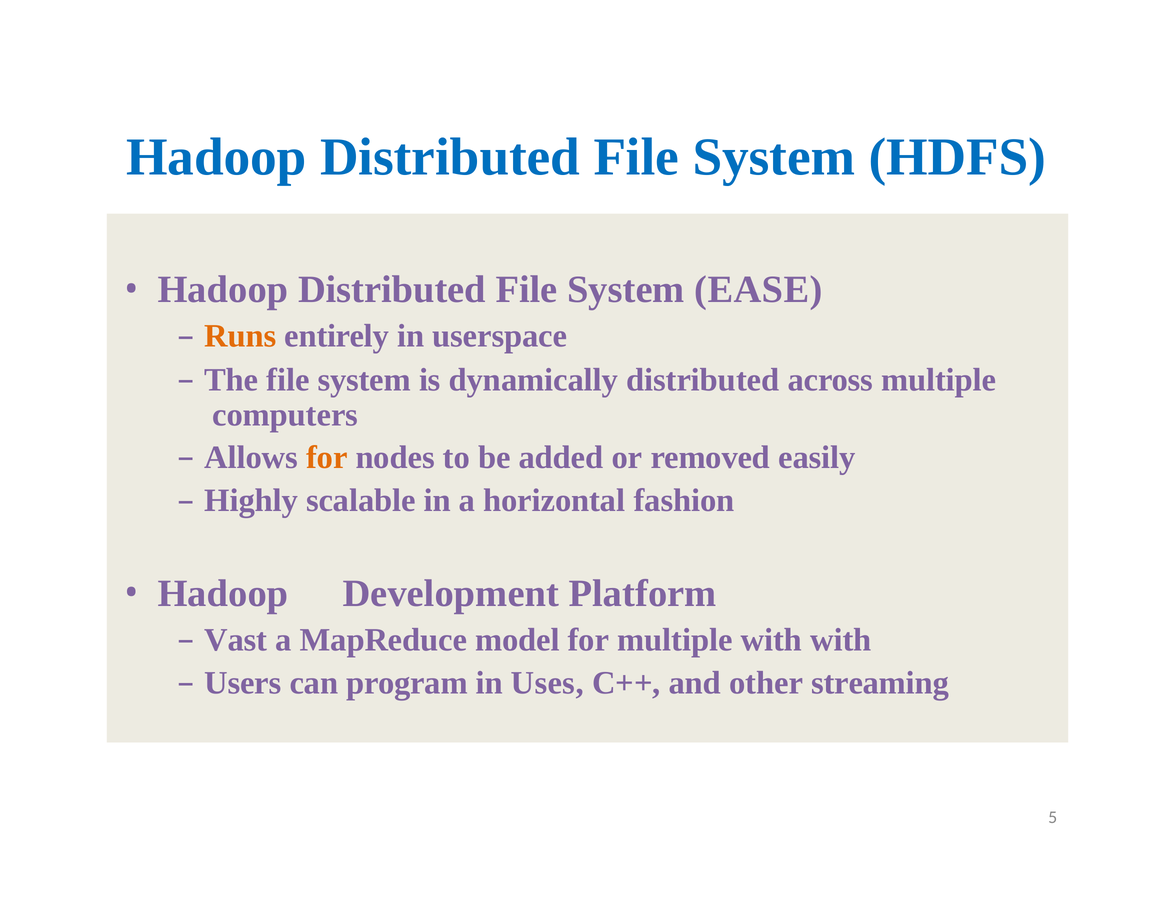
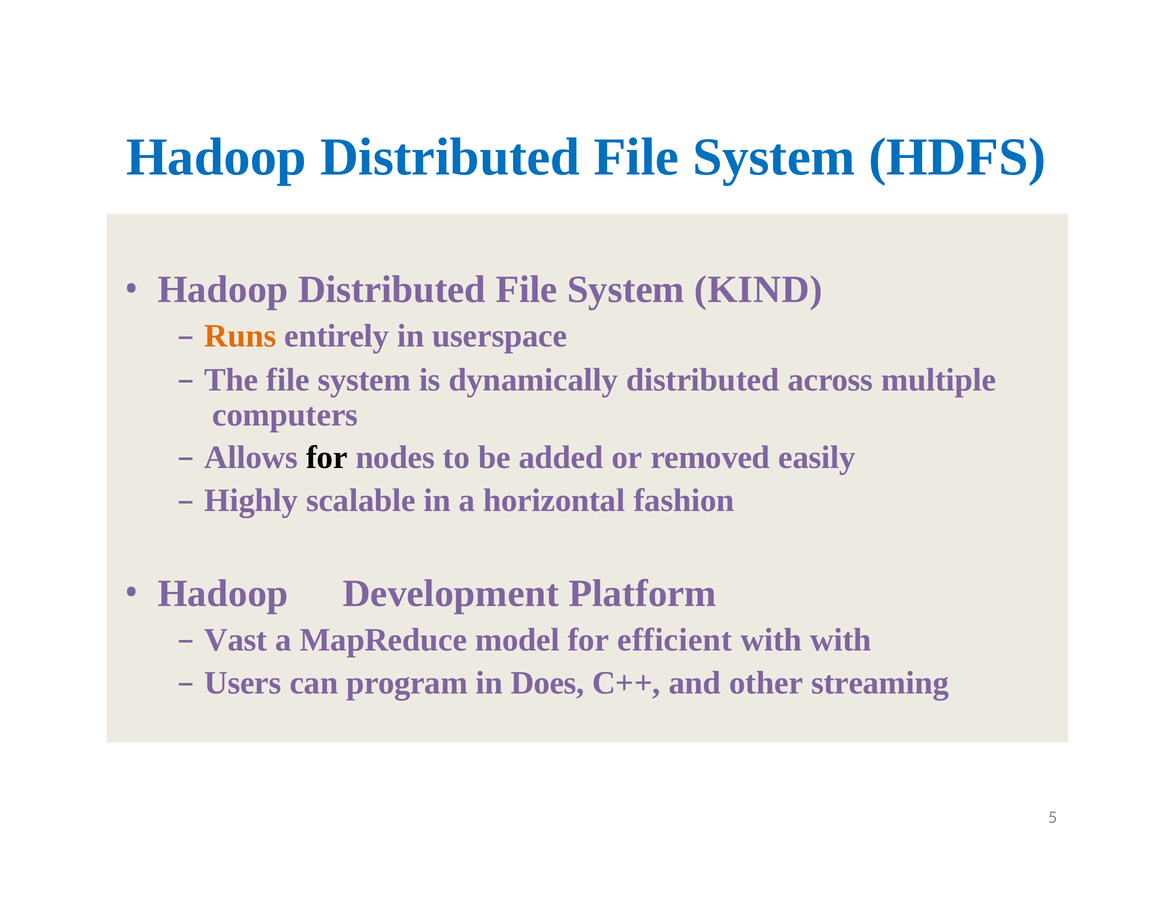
EASE: EASE -> KIND (758, 290)
for colour: orange -> black (327, 458)
for multiple: multiple -> efficient (675, 640)
Uses: Uses -> Does (548, 683)
